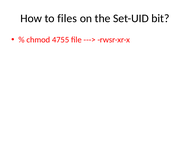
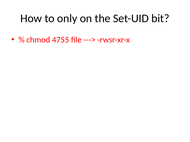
files: files -> only (67, 18)
